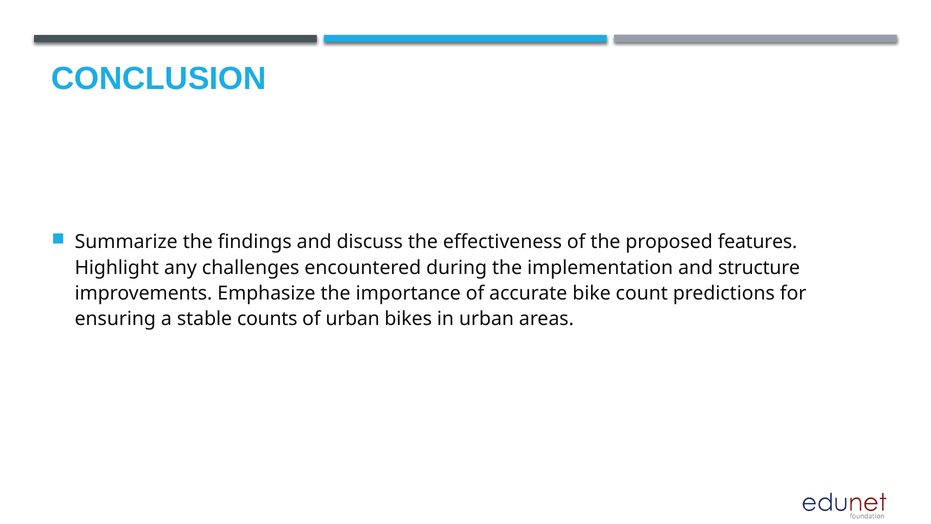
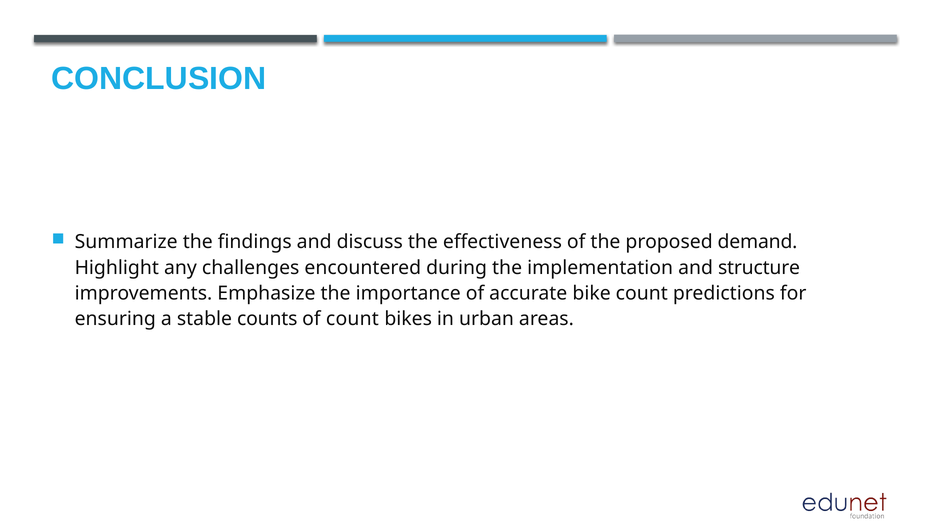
features: features -> demand (758, 242)
of urban: urban -> count (352, 319)
